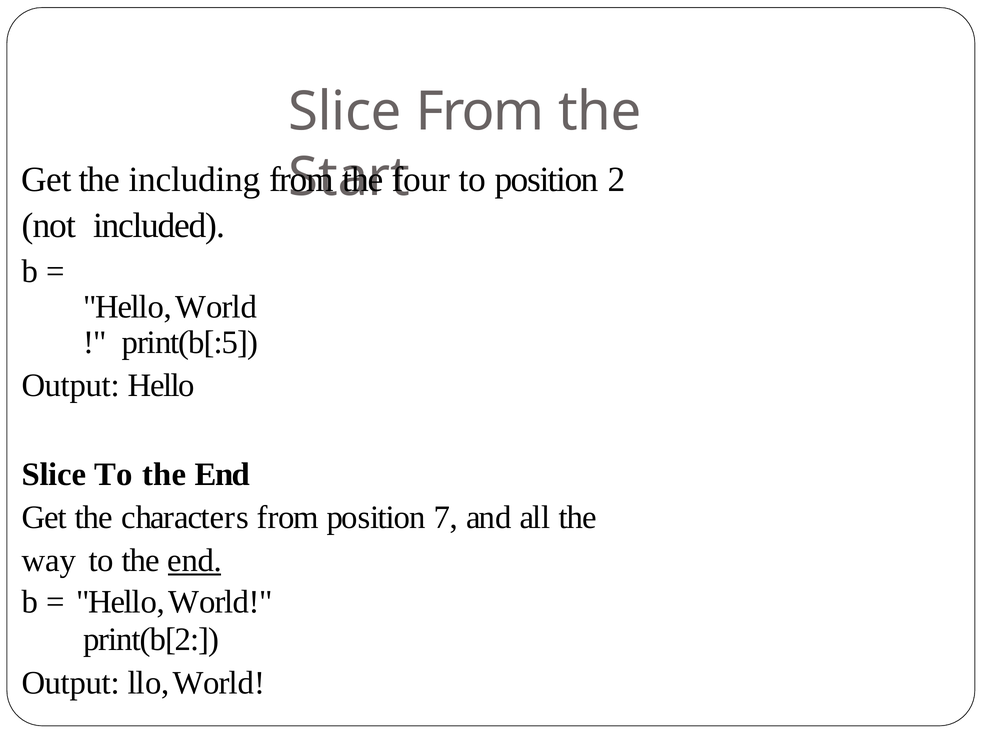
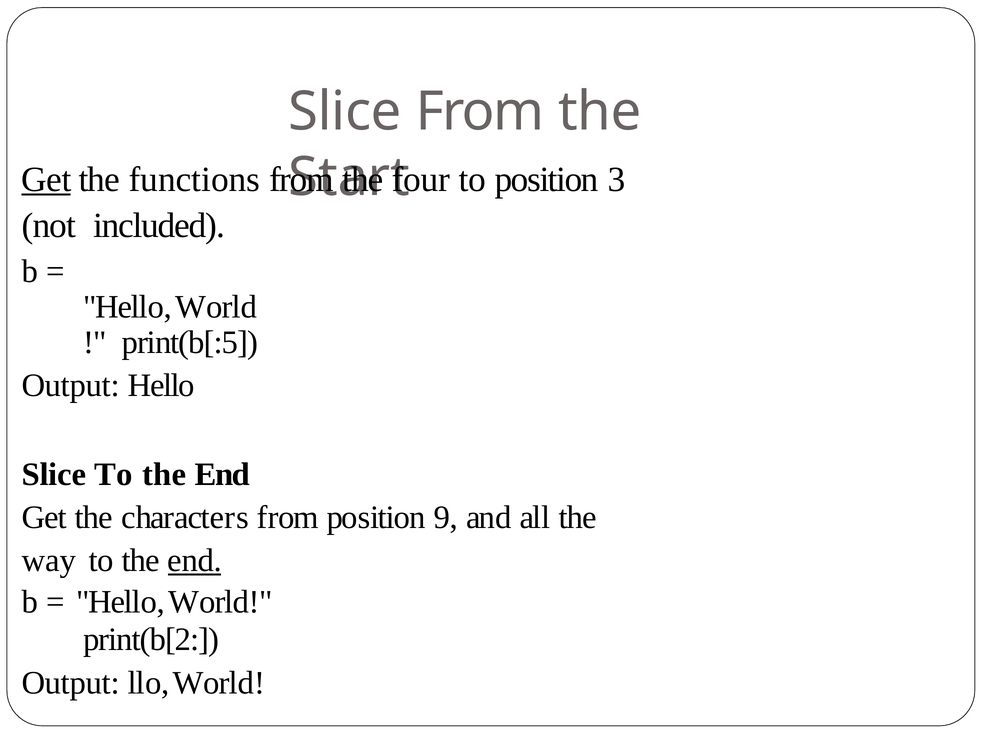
Get underline: none -> present (46, 180)
including: including -> functions (194, 180)
2: 2 -> 3 (616, 180)
7: 7 -> 9 (446, 518)
